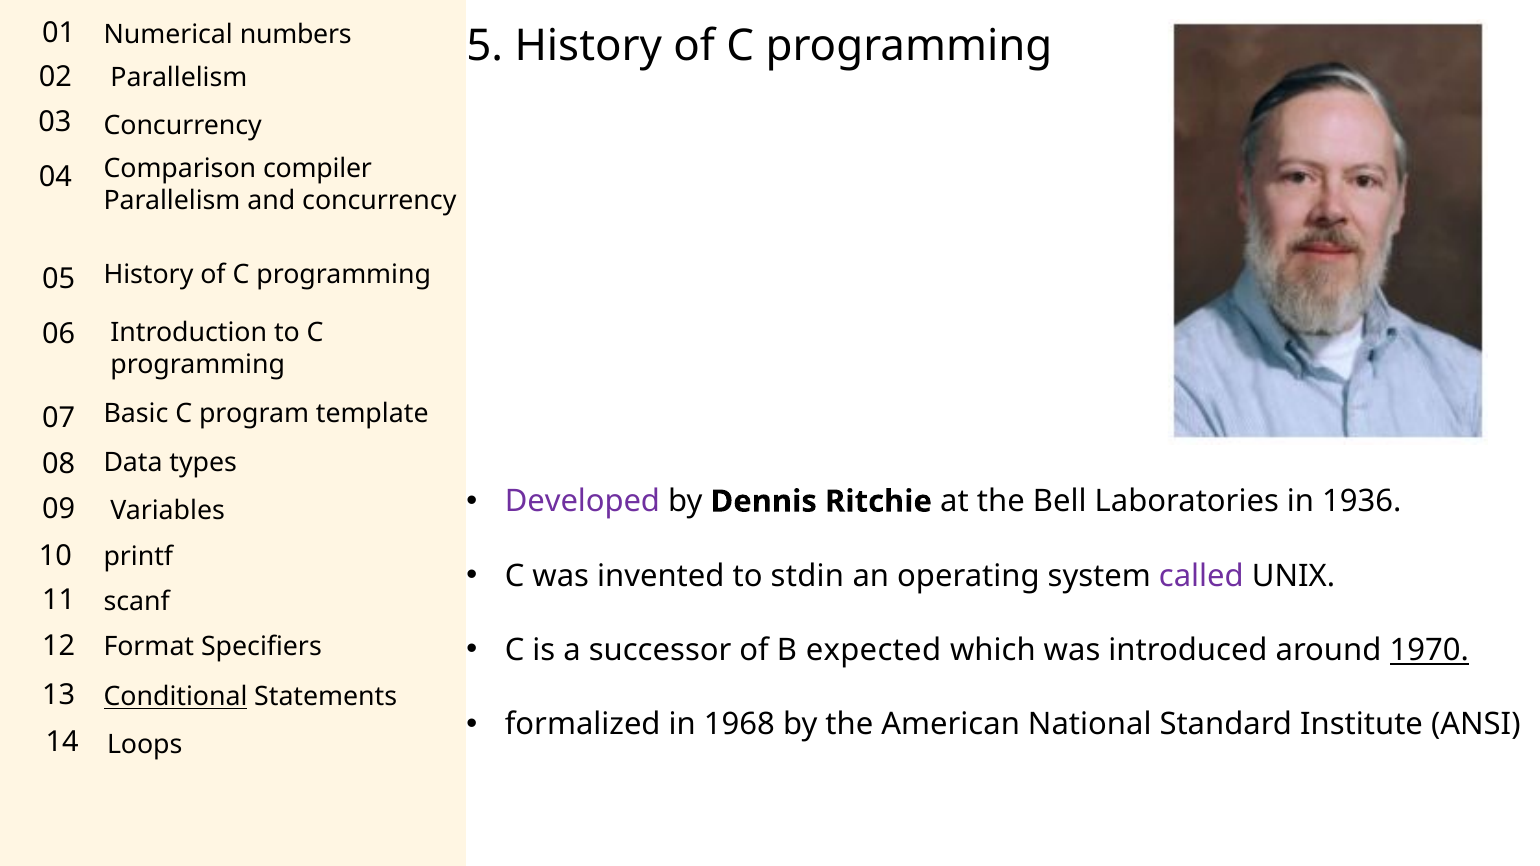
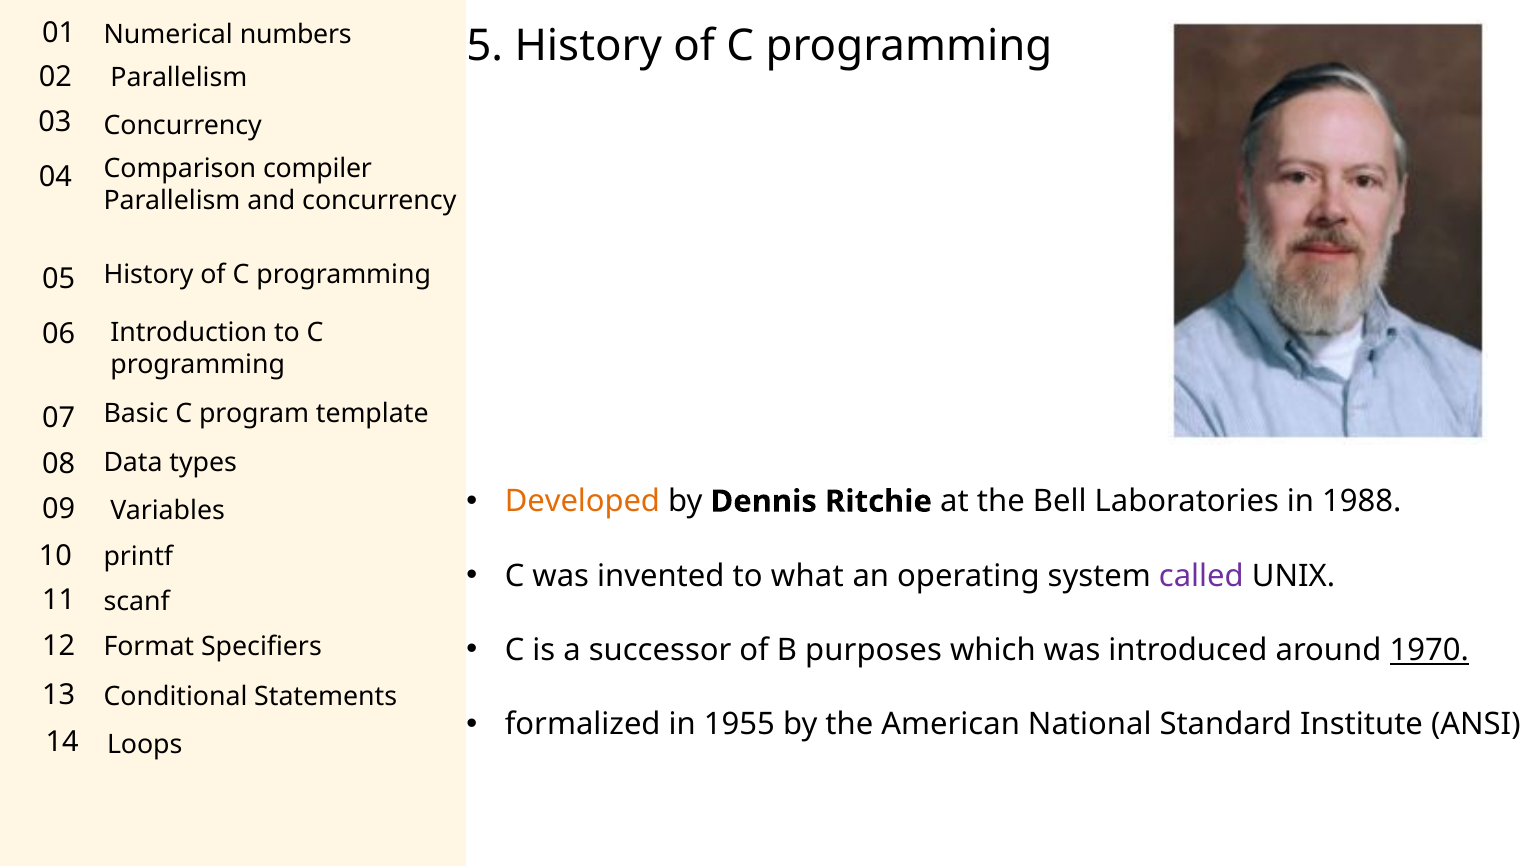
Developed colour: purple -> orange (582, 502)
1936: 1936 -> 1988 (1362, 502)
stdin: stdin -> what (807, 576)
expected: expected -> purposes (874, 651)
Conditional underline: present -> none (175, 697)
1968: 1968 -> 1955 (739, 725)
